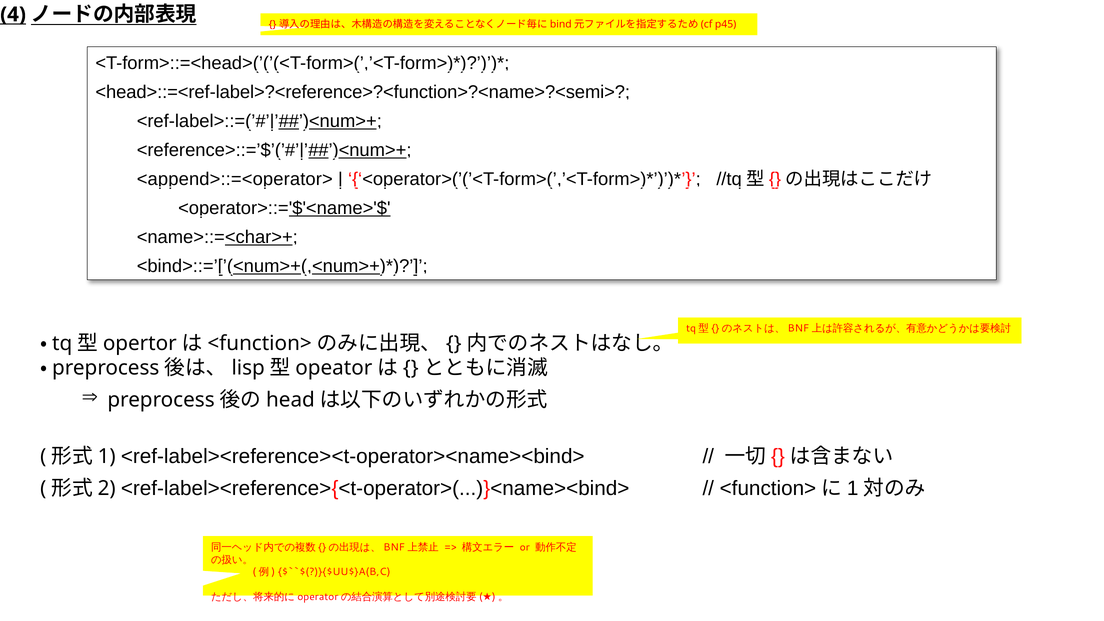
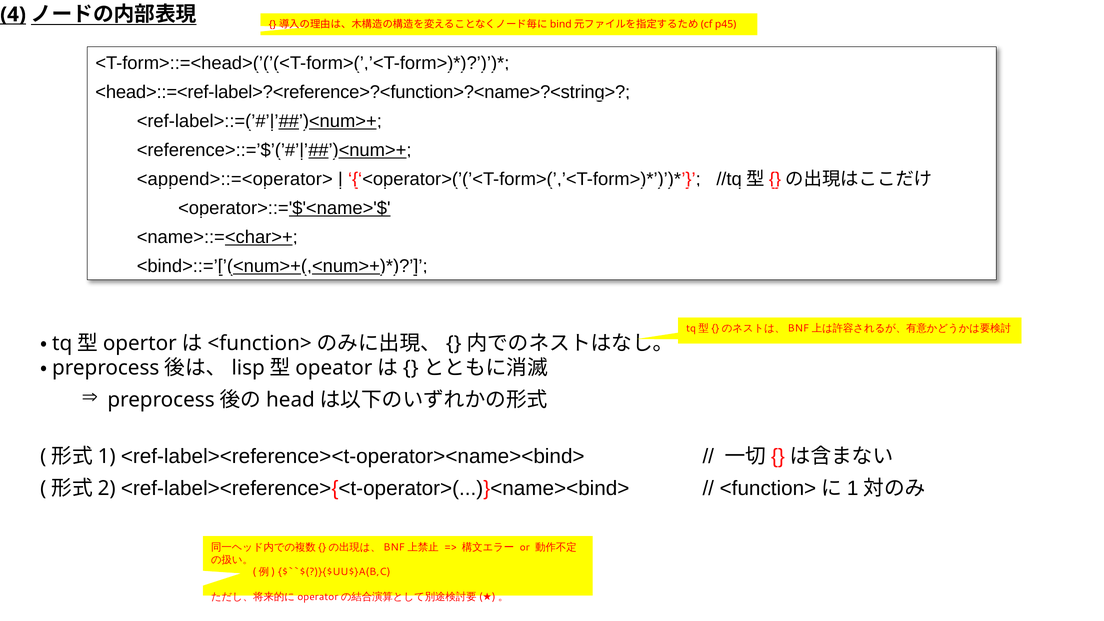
<head>::=<ref-label>?<reference>?<function>?<name>?<semi>: <head>::=<ref-label>?<reference>?<function>?<name>?<semi> -> <head>::=<ref-label>?<reference>?<function>?<name>?<string> (363, 92)
